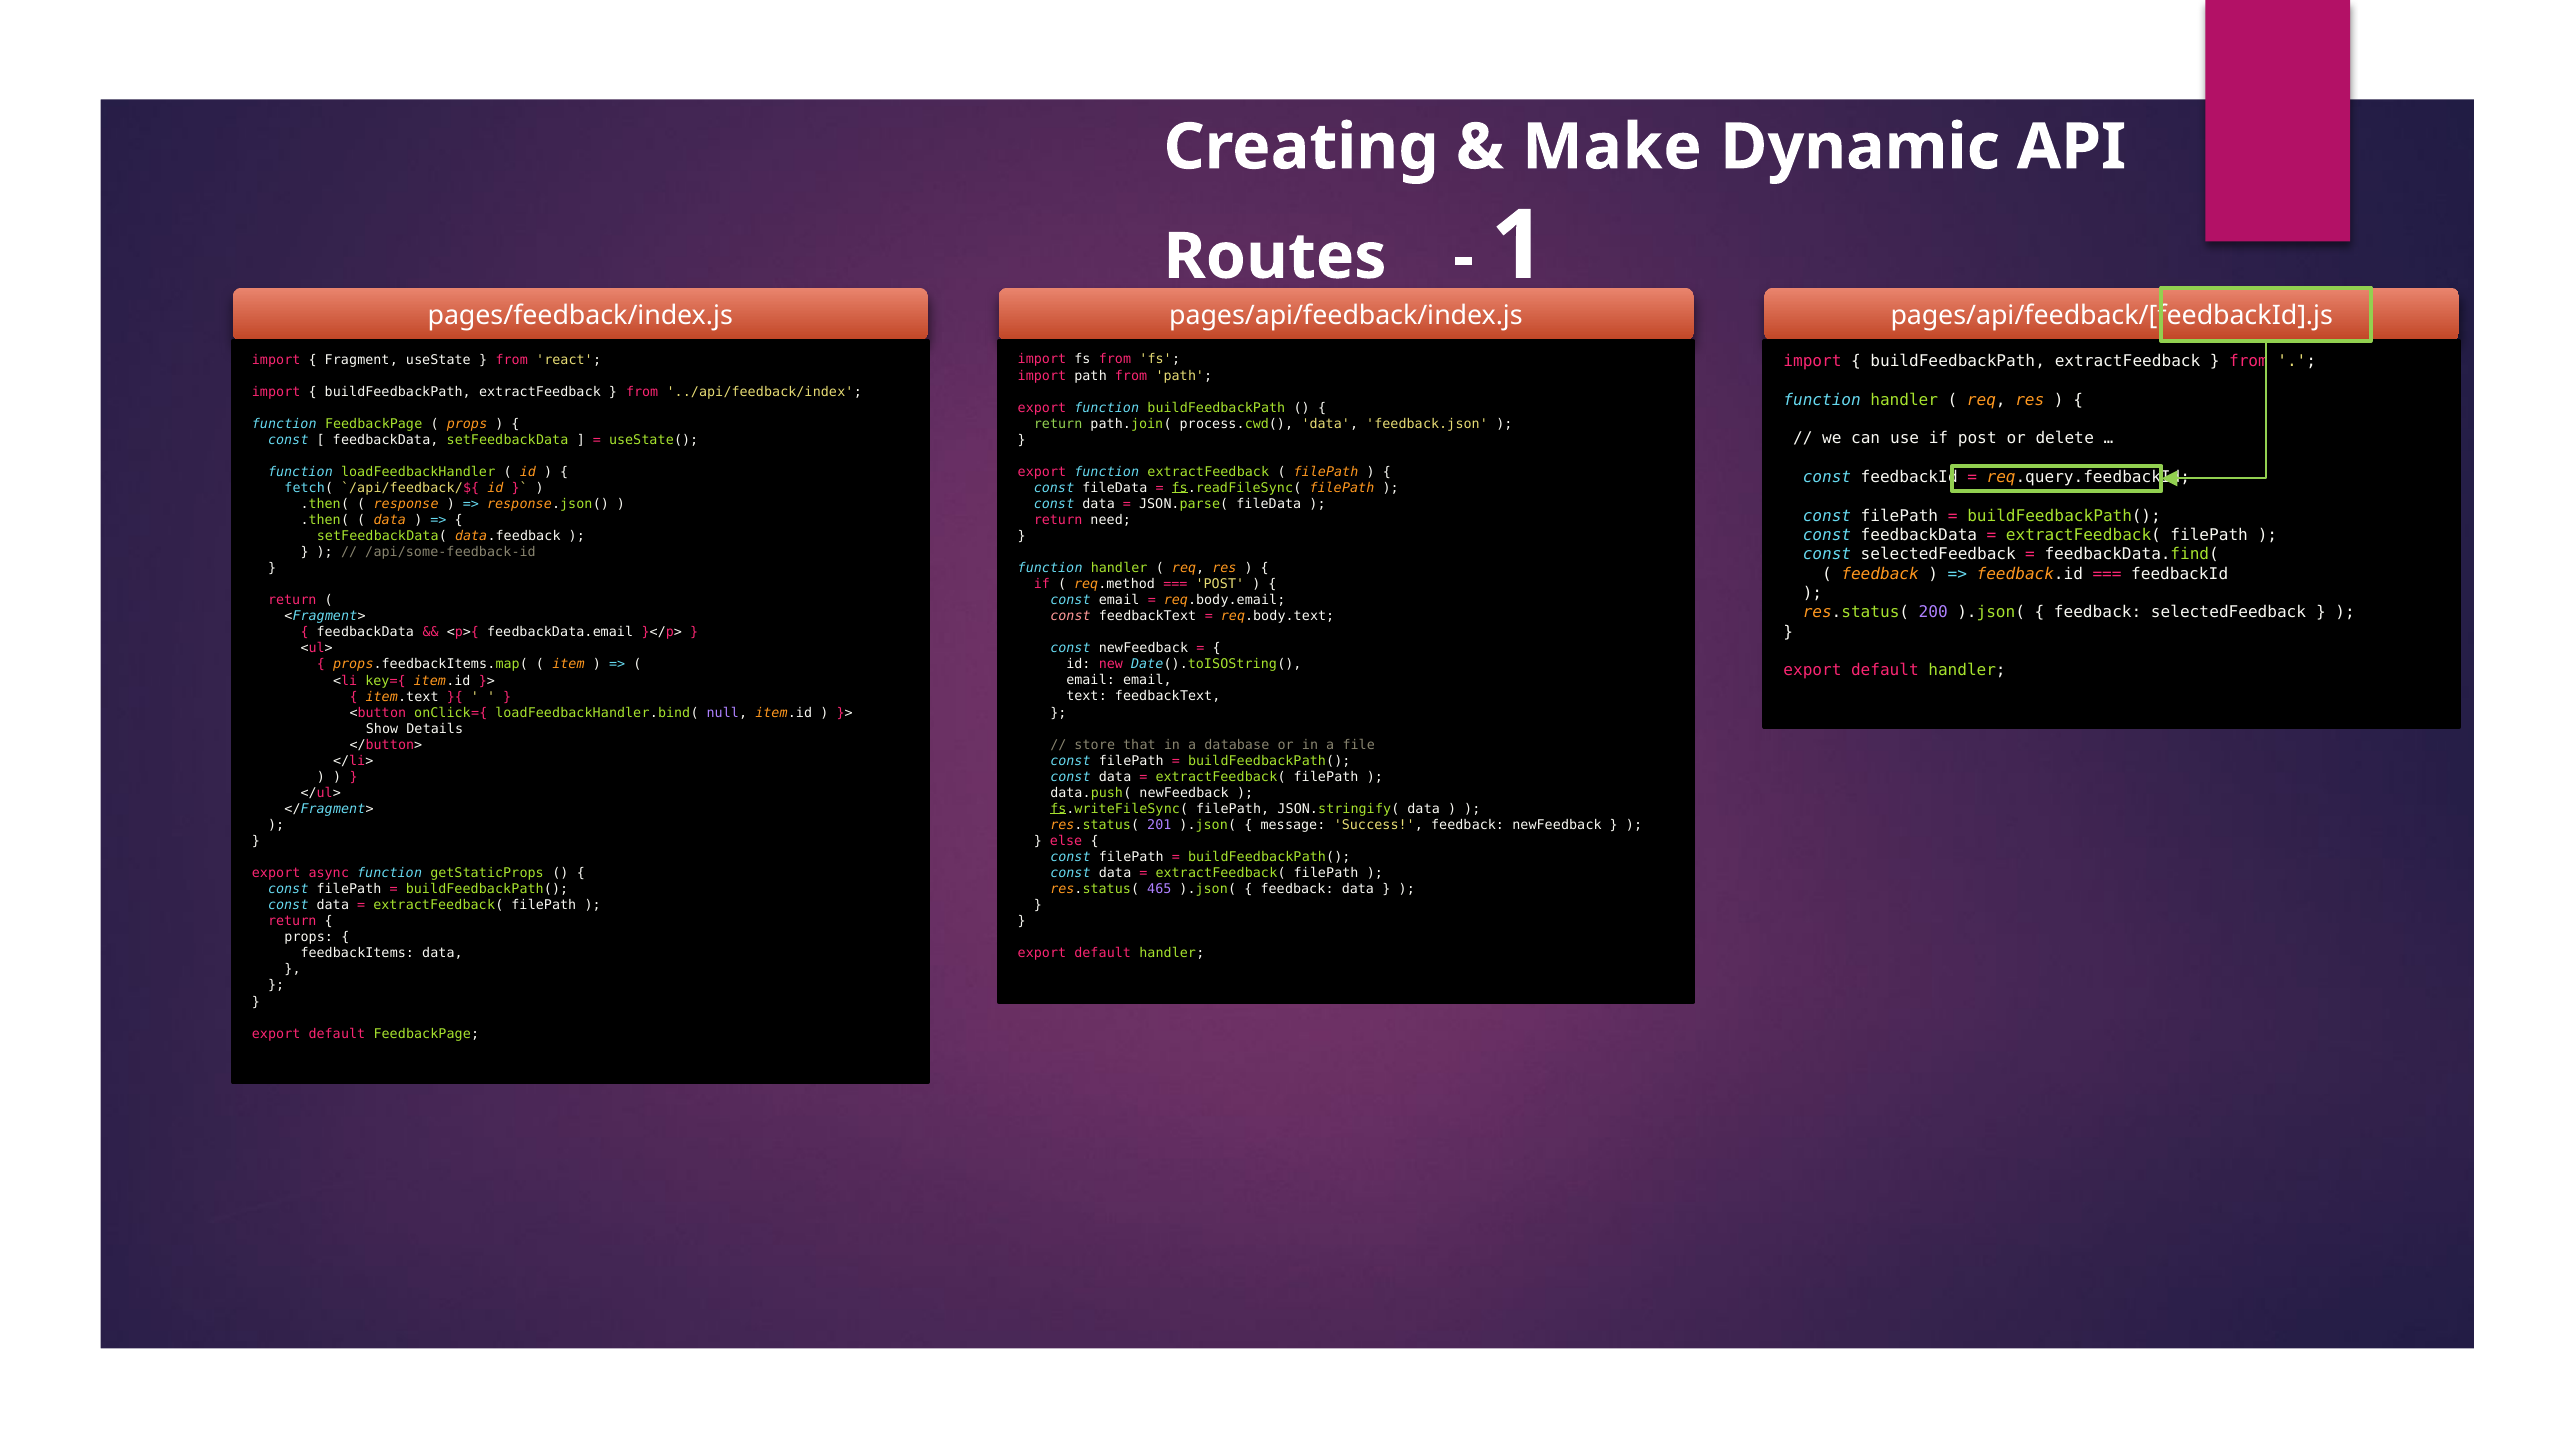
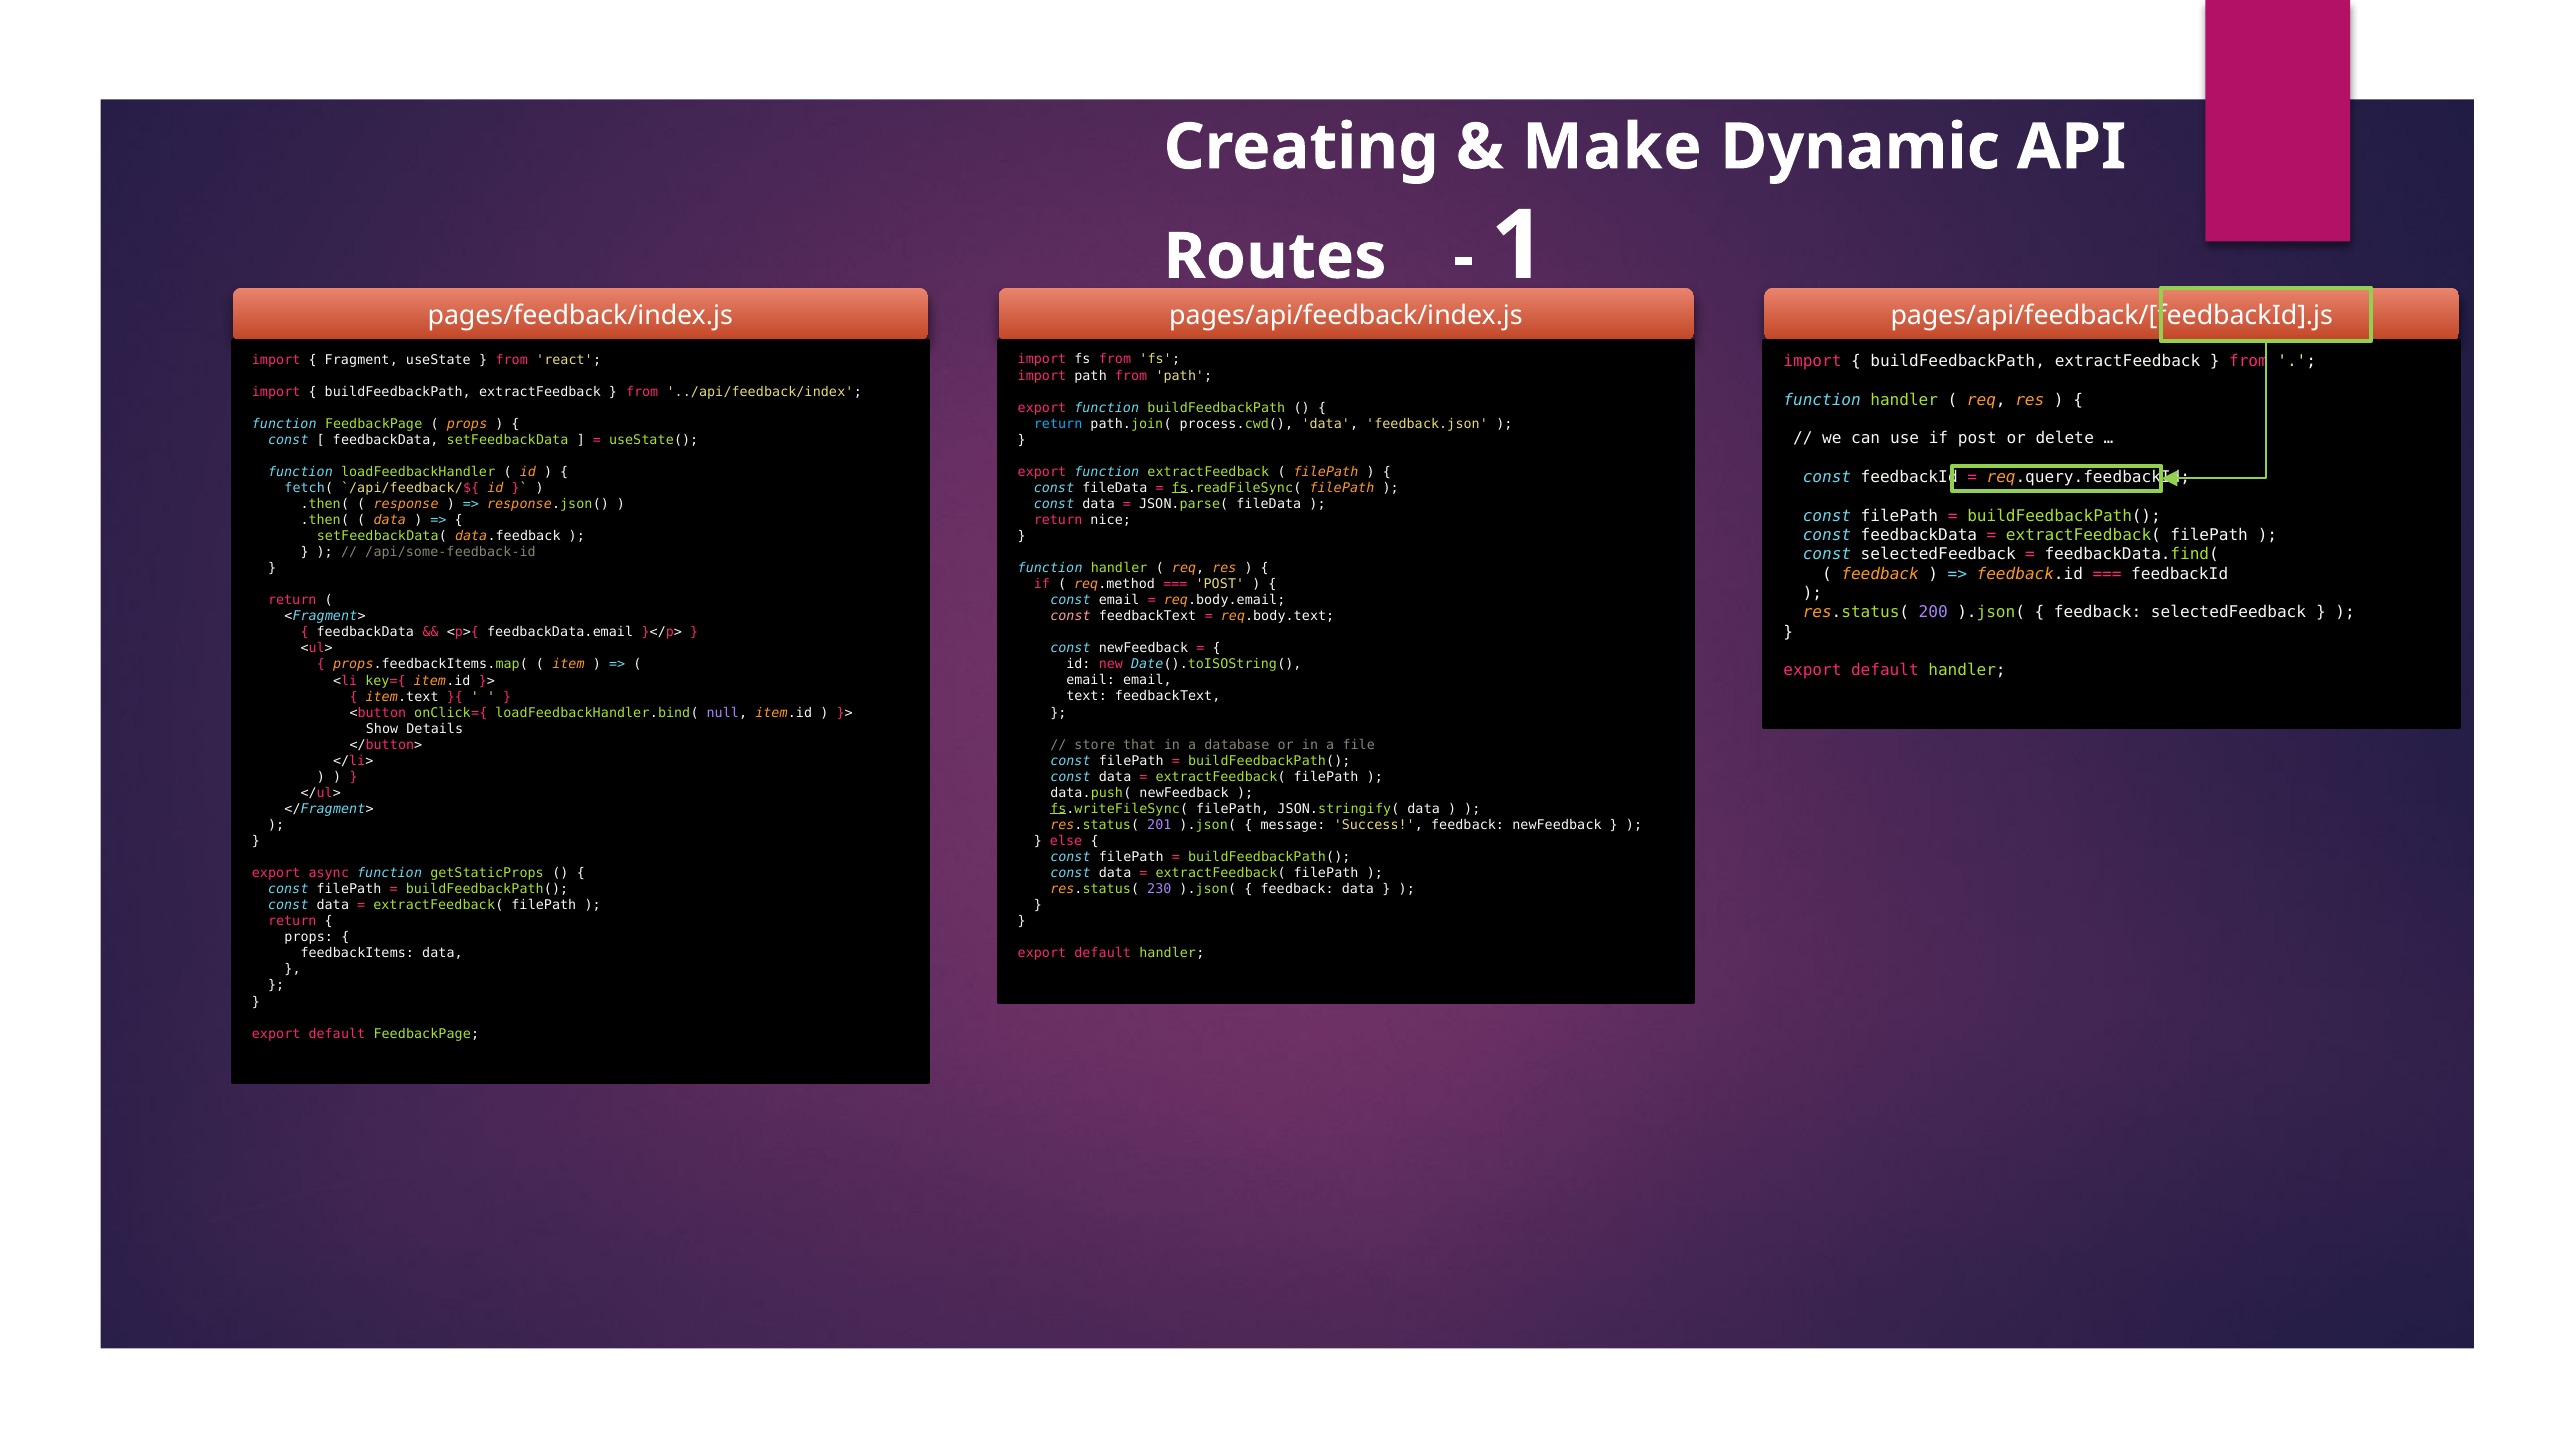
return colour: light green -> light blue (1058, 424)
need: need -> nice (1111, 520)
465: 465 -> 230 (1159, 889)
